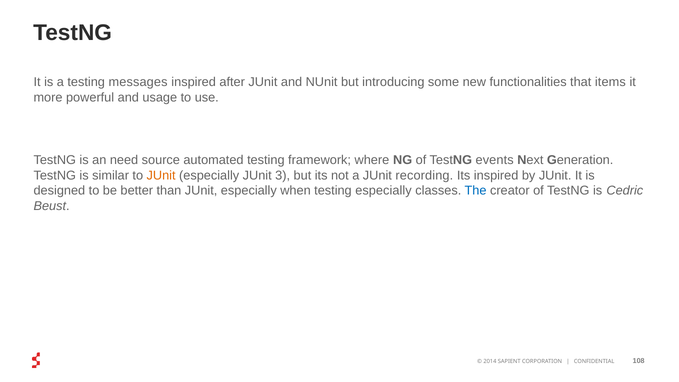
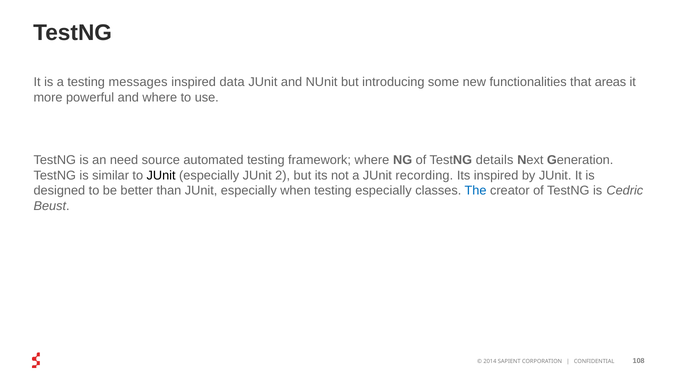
after: after -> data (232, 82)
items: items -> areas (610, 82)
and usage: usage -> where (160, 97)
events: events -> details (495, 160)
JUnit colour: orange -> black (161, 175)
3: 3 -> 2 (283, 175)
